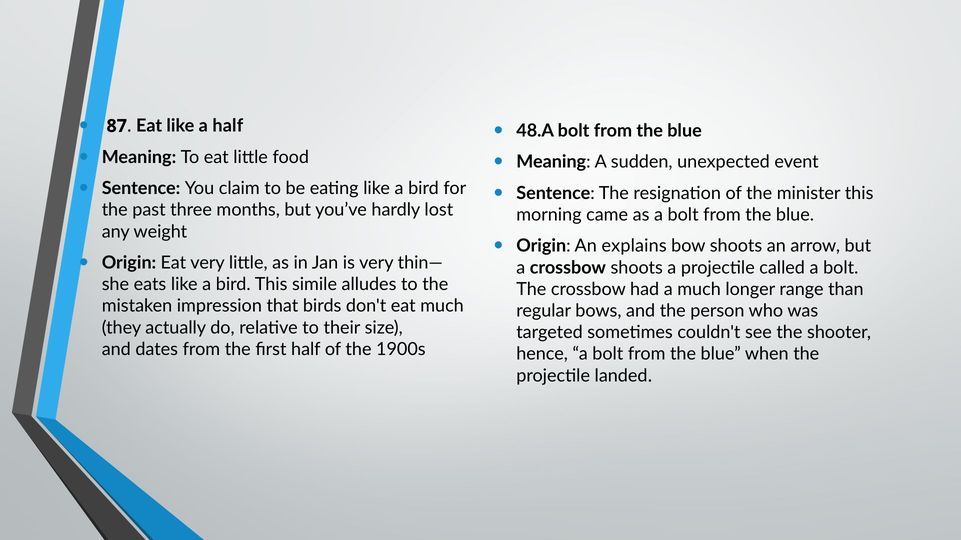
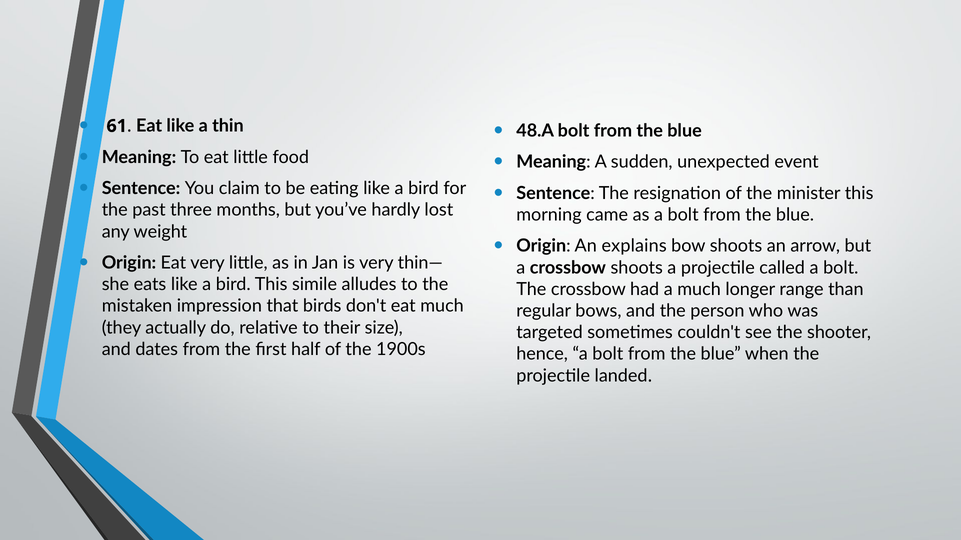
87: 87 -> 61 (117, 126)
a half: half -> thin (228, 126)
